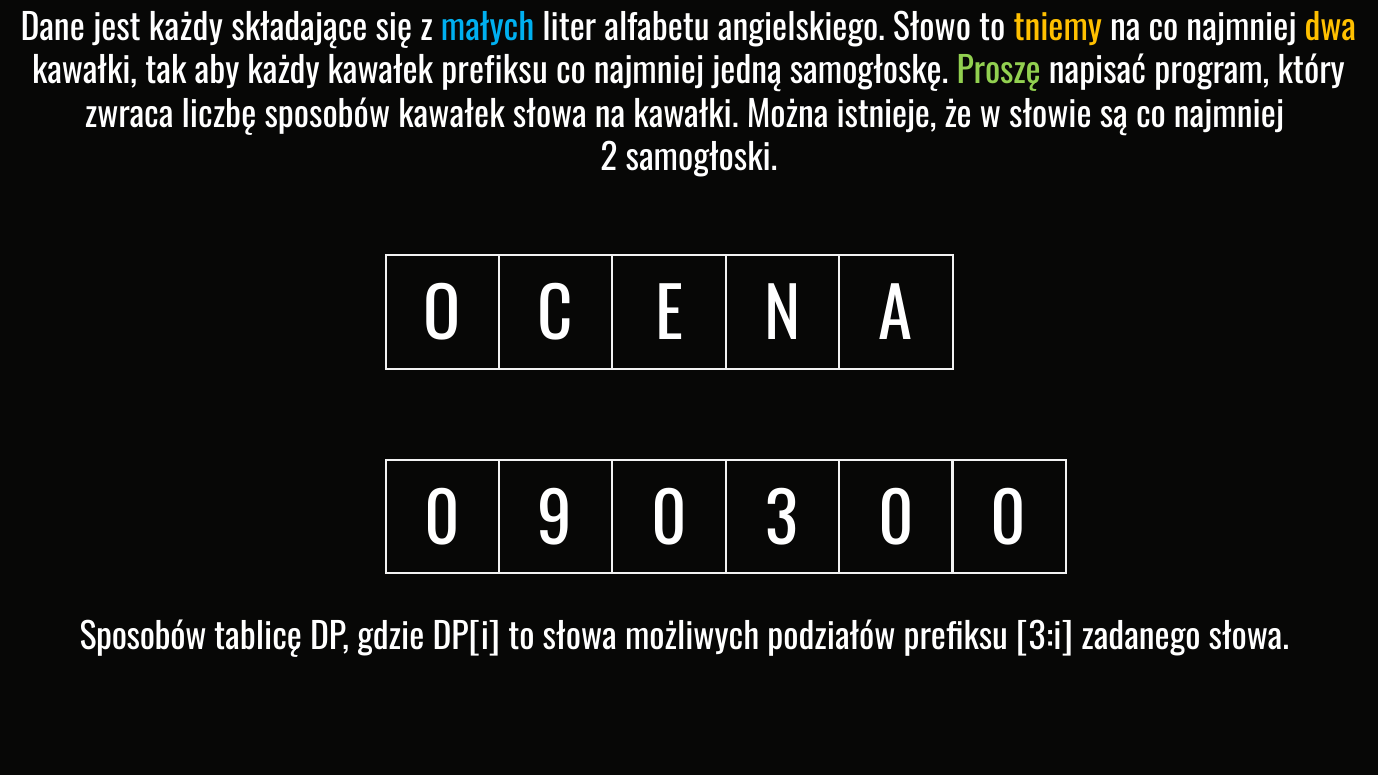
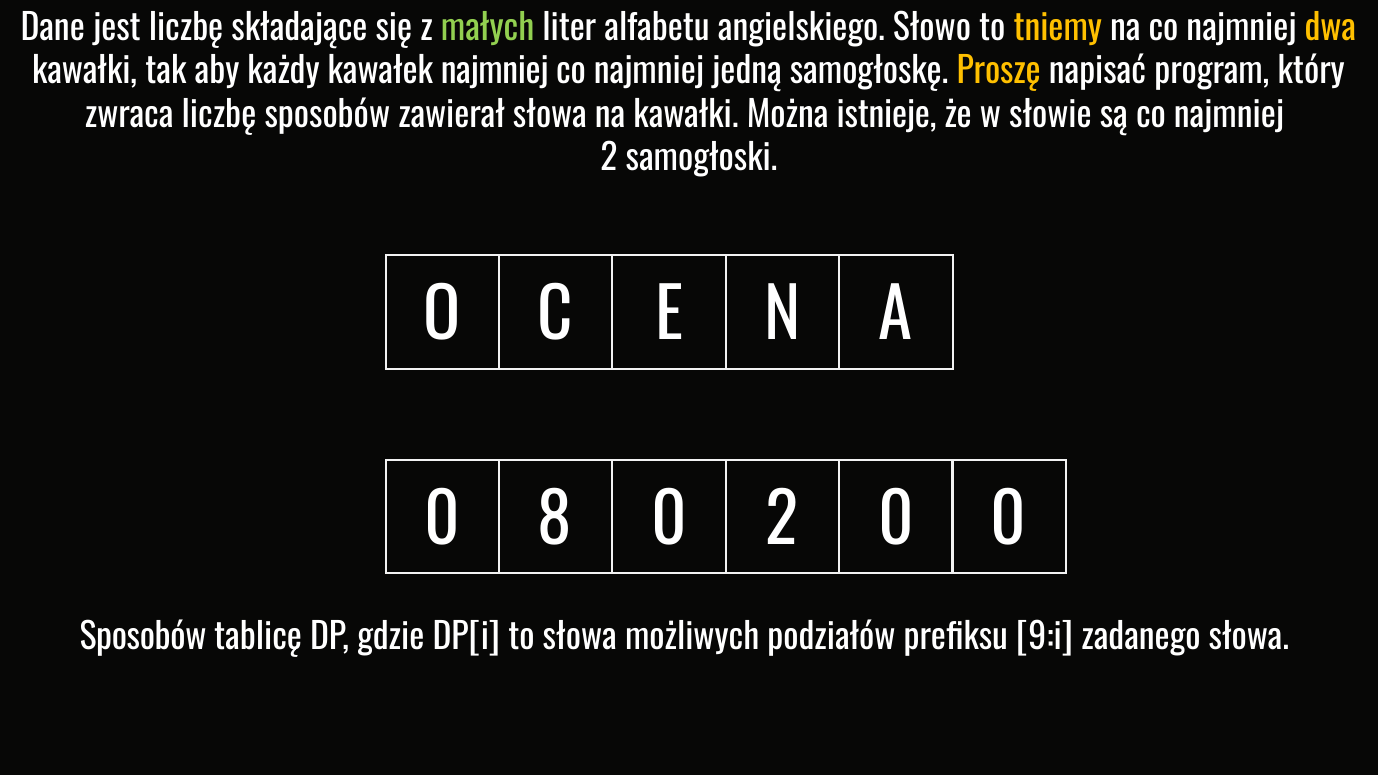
jest każdy: każdy -> liczbę (186, 29)
małych colour: light blue -> light green (488, 29)
kawałek prefiksu: prefiksu -> najmniej (495, 72)
Proszę colour: light green -> yellow (999, 72)
sposobów kawałek: kawałek -> zawierał (452, 115)
9: 9 -> 8 (555, 521)
0 3: 3 -> 2 (782, 521)
3:i: 3:i -> 9:i (1045, 638)
